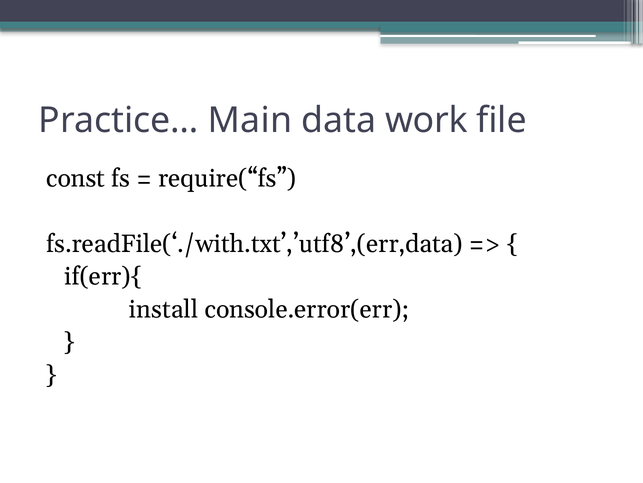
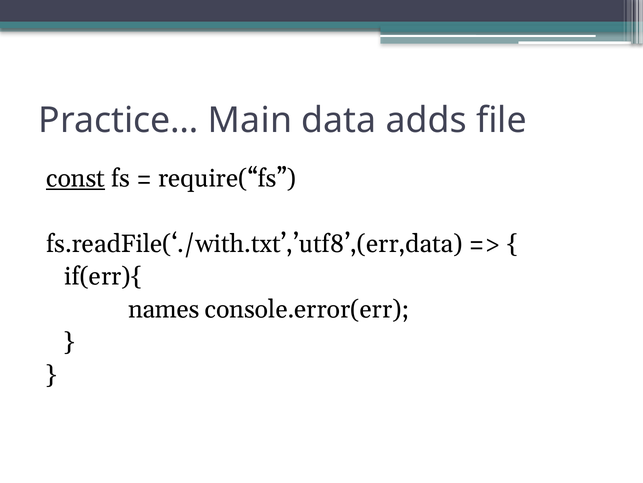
work: work -> adds (426, 120)
const underline: none -> present (76, 178)
install: install -> names (164, 309)
